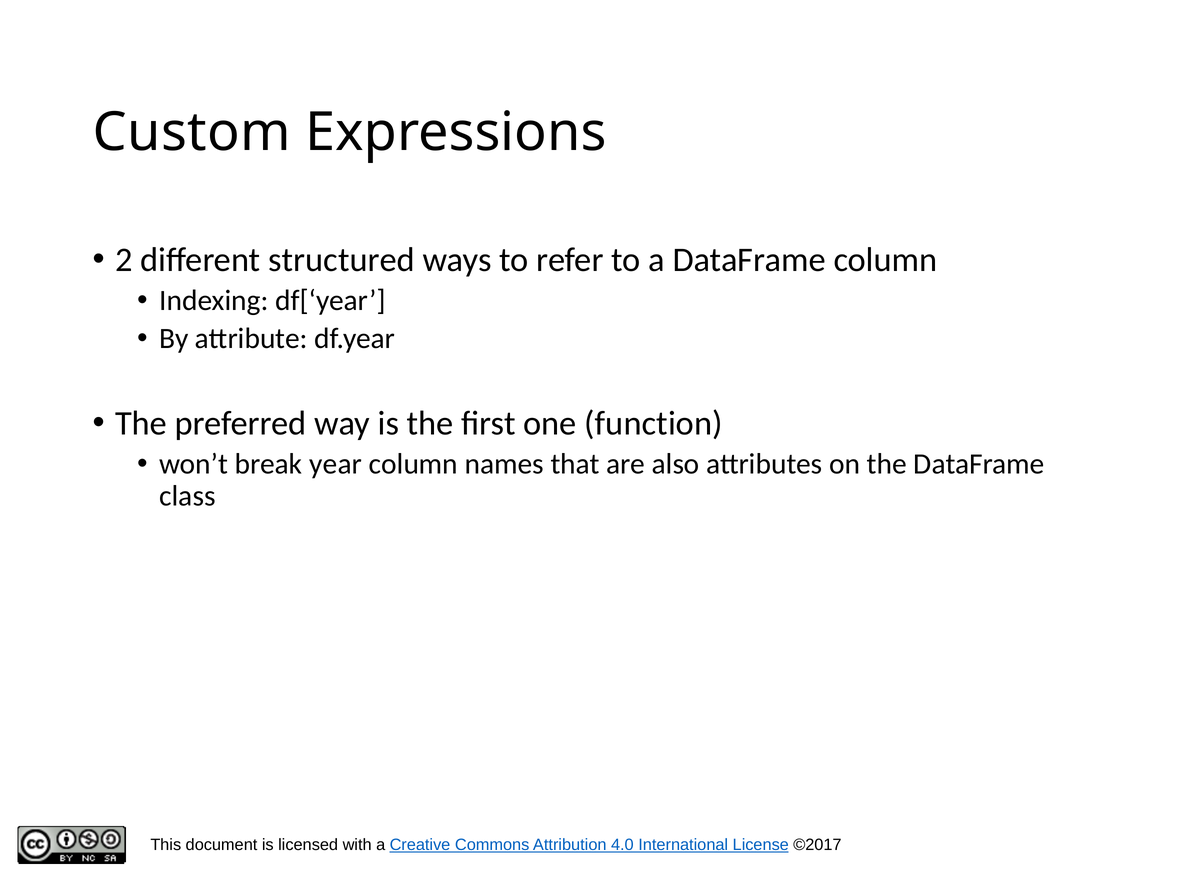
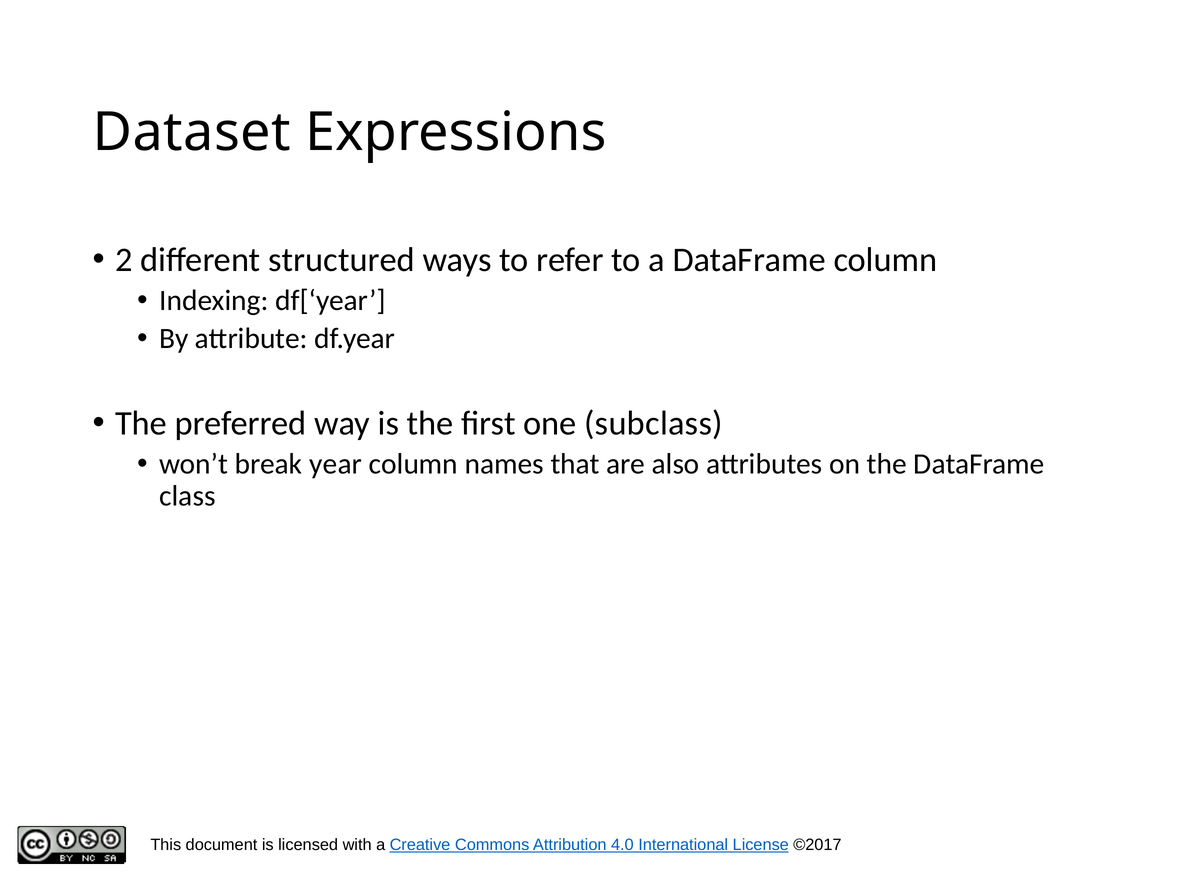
Custom: Custom -> Dataset (192, 132)
function: function -> subclass (654, 423)
